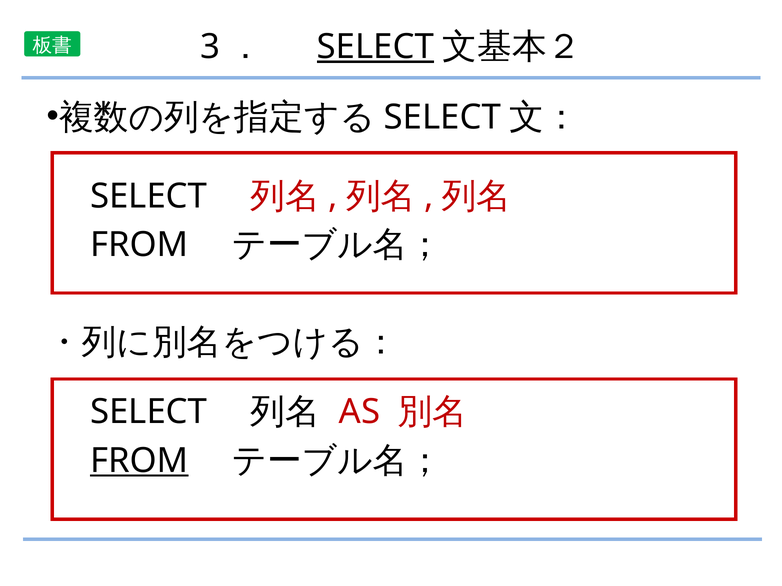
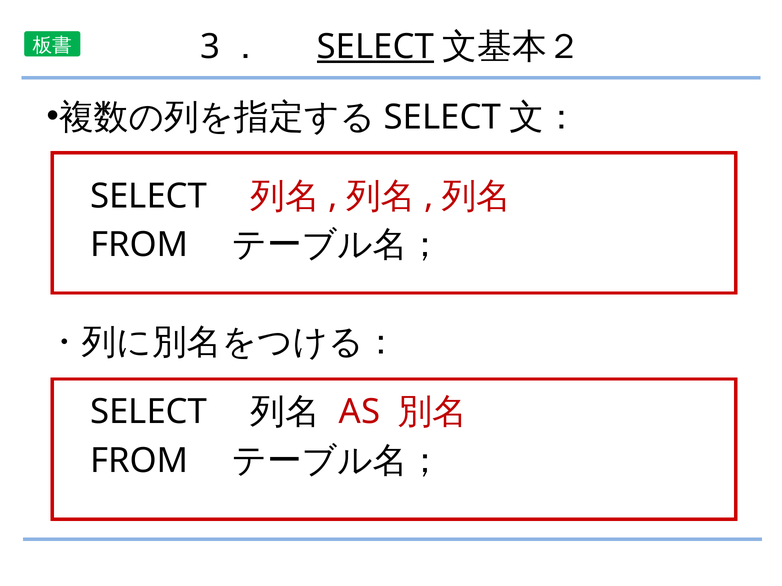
FROM underline: present -> none (139, 461)
